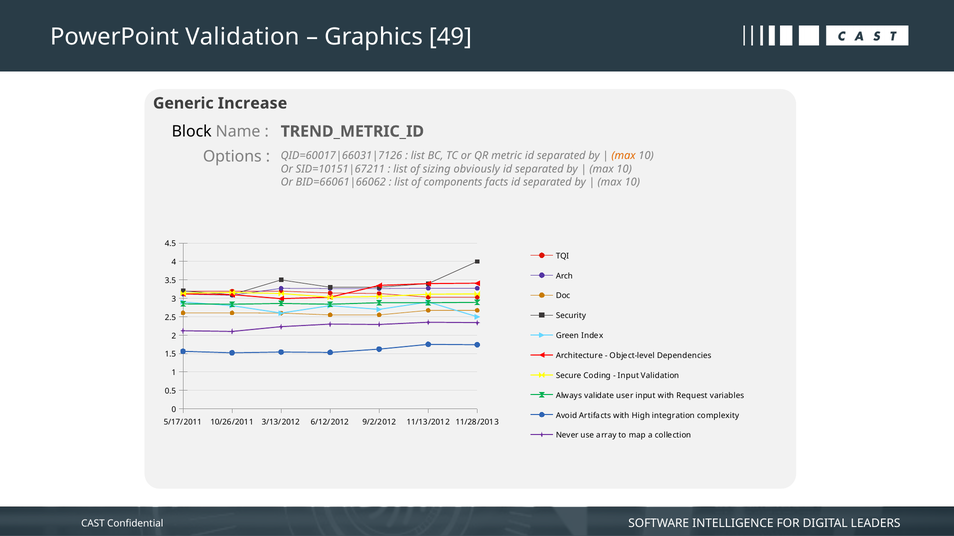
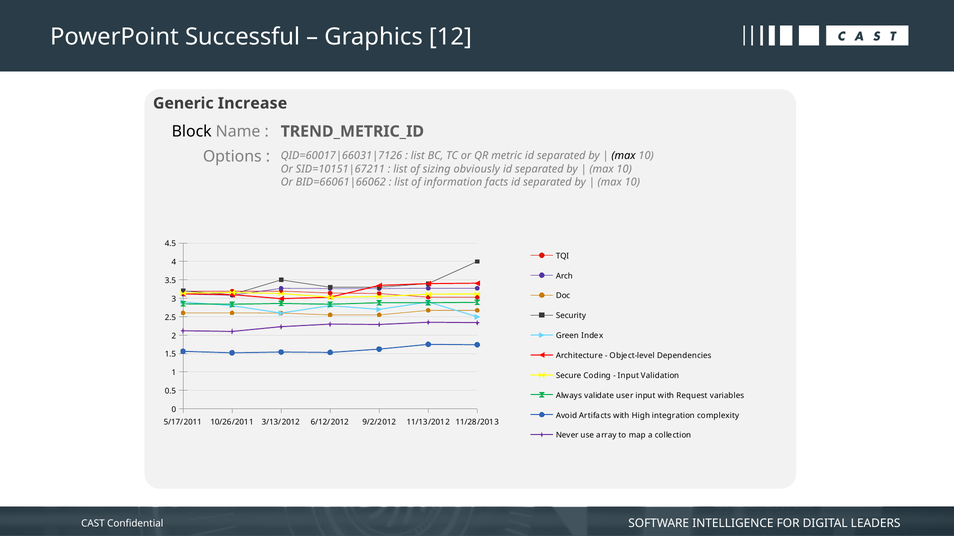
PowerPoint Validation: Validation -> Successful (243, 37)
49: 49 -> 12 (450, 37)
max colour: orange -> black (624, 156)
components: components -> information (453, 182)
